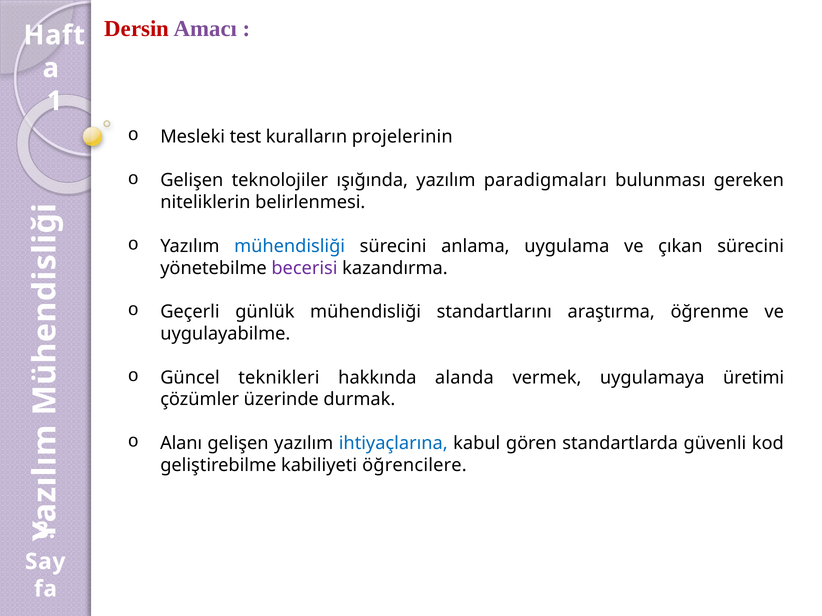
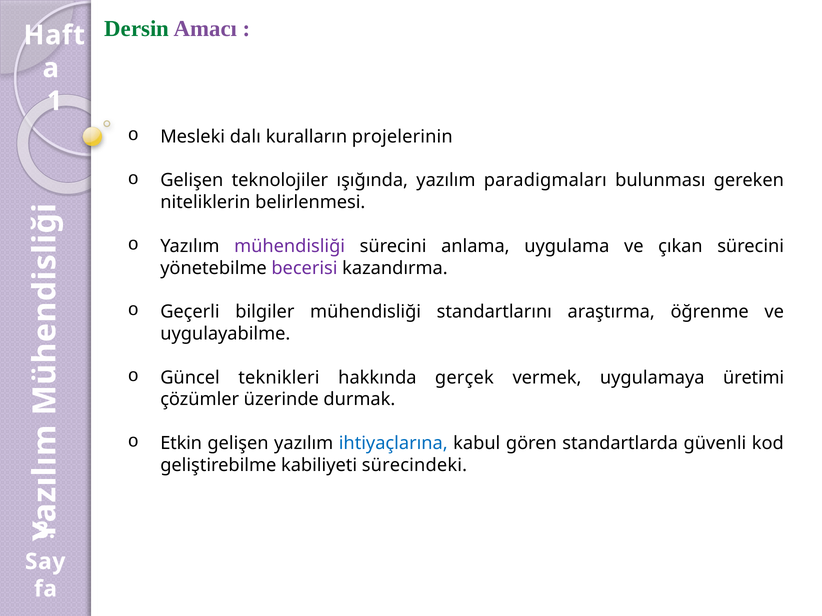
Dersin colour: red -> green (137, 29)
test: test -> dalı (245, 137)
mühendisliği colour: blue -> purple (290, 246)
günlük: günlük -> bilgiler (265, 312)
alanda: alanda -> gerçek (464, 378)
Alanı: Alanı -> Etkin (181, 444)
öğrencilere: öğrencilere -> sürecindeki (414, 465)
